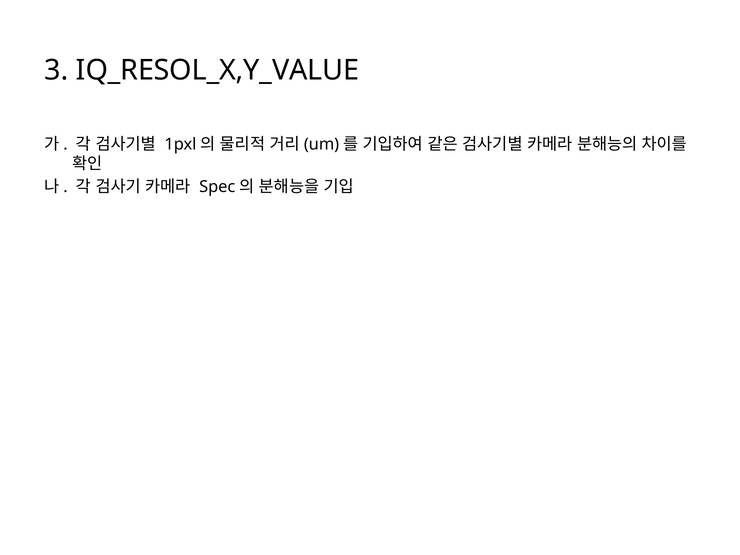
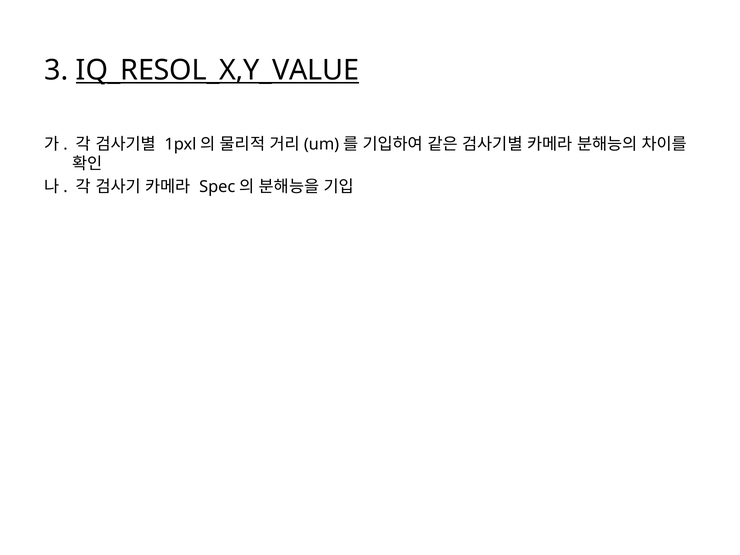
IQ_RESOL_X,Y_VALUE underline: none -> present (218, 70)
